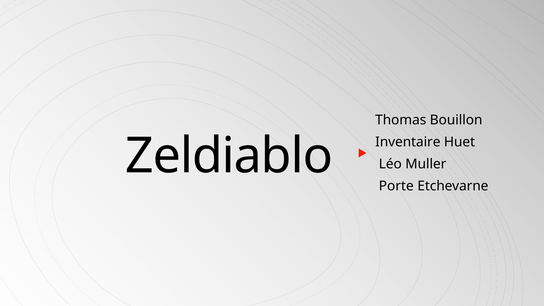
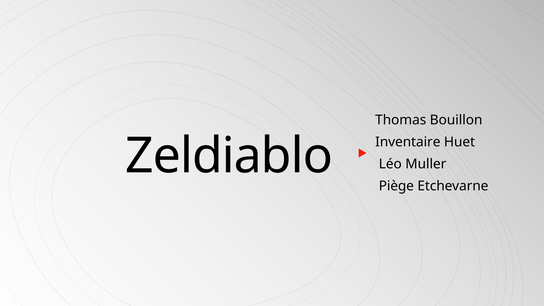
Porte: Porte -> Piège (396, 186)
